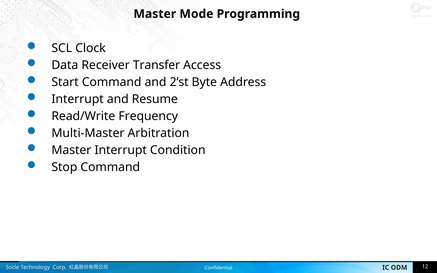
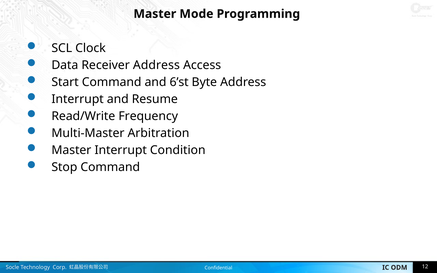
Receiver Transfer: Transfer -> Address (156, 65)
2’st: 2’st -> 6’st (179, 82)
